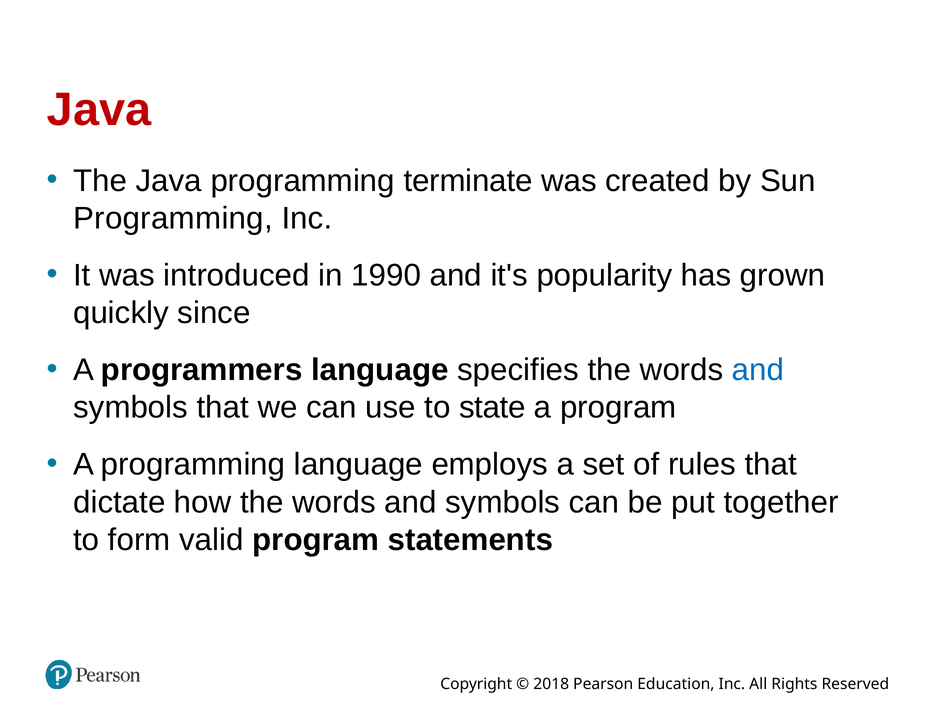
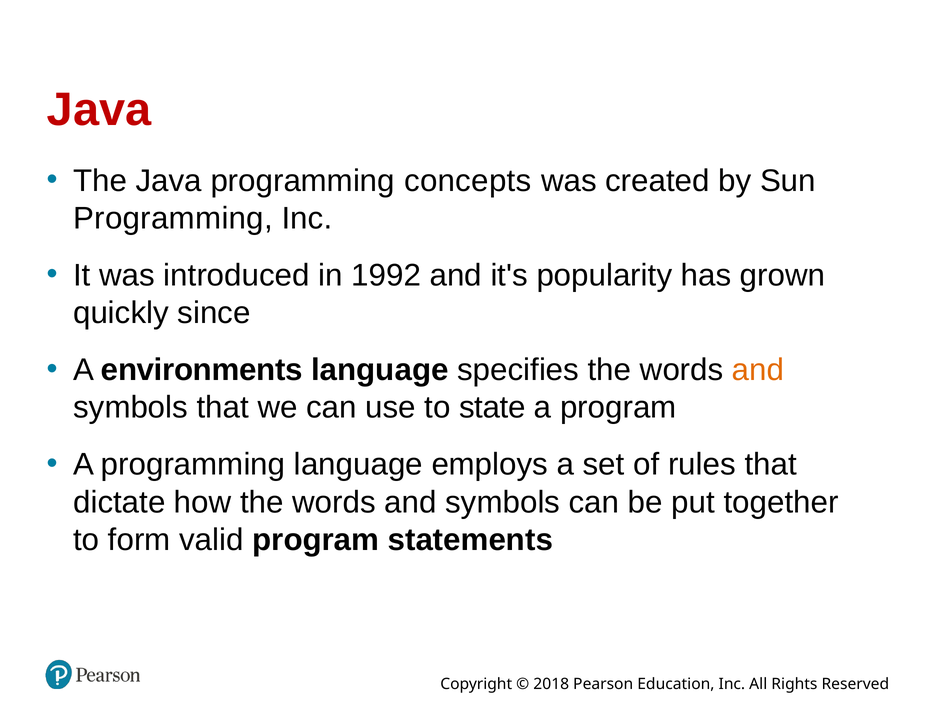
terminate: terminate -> concepts (468, 181)
1990: 1990 -> 1992 (386, 275)
programmers: programmers -> environments (202, 370)
and colour: blue -> orange (758, 370)
